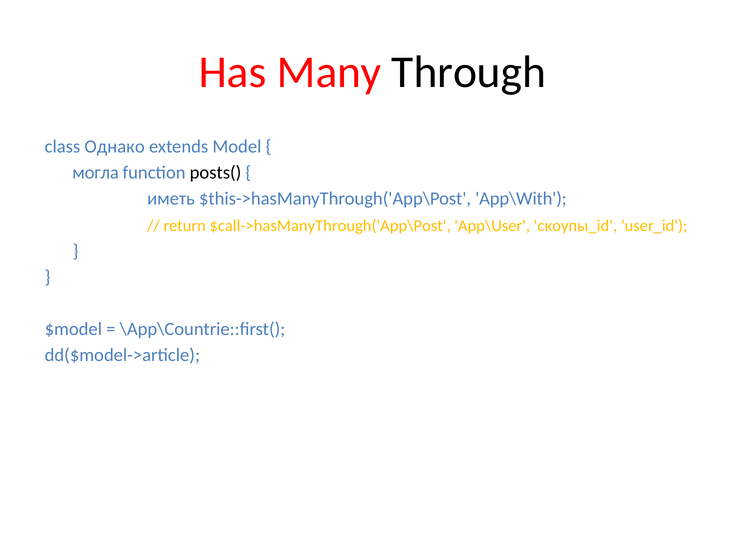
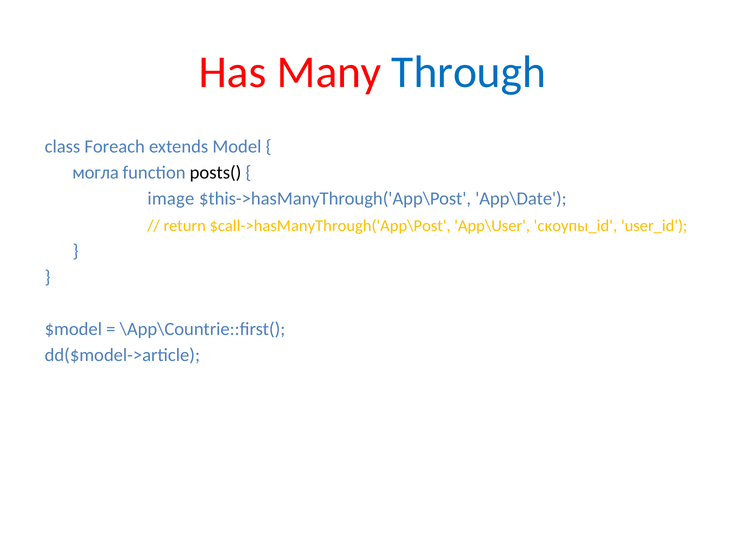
Through colour: black -> blue (469, 72)
Однако: Однако -> Foreach (115, 147)
иметь: иметь -> image (171, 199)
App\With: App\With -> App\Date (521, 199)
